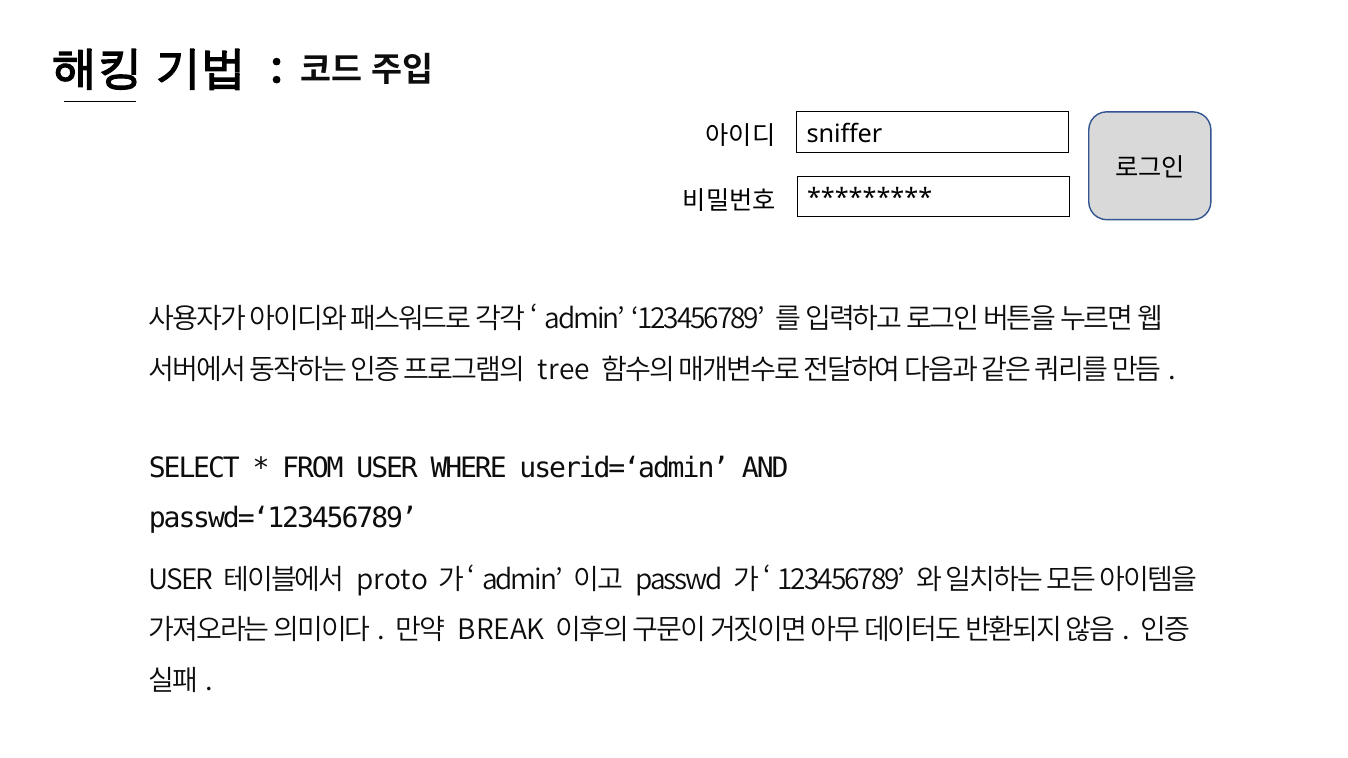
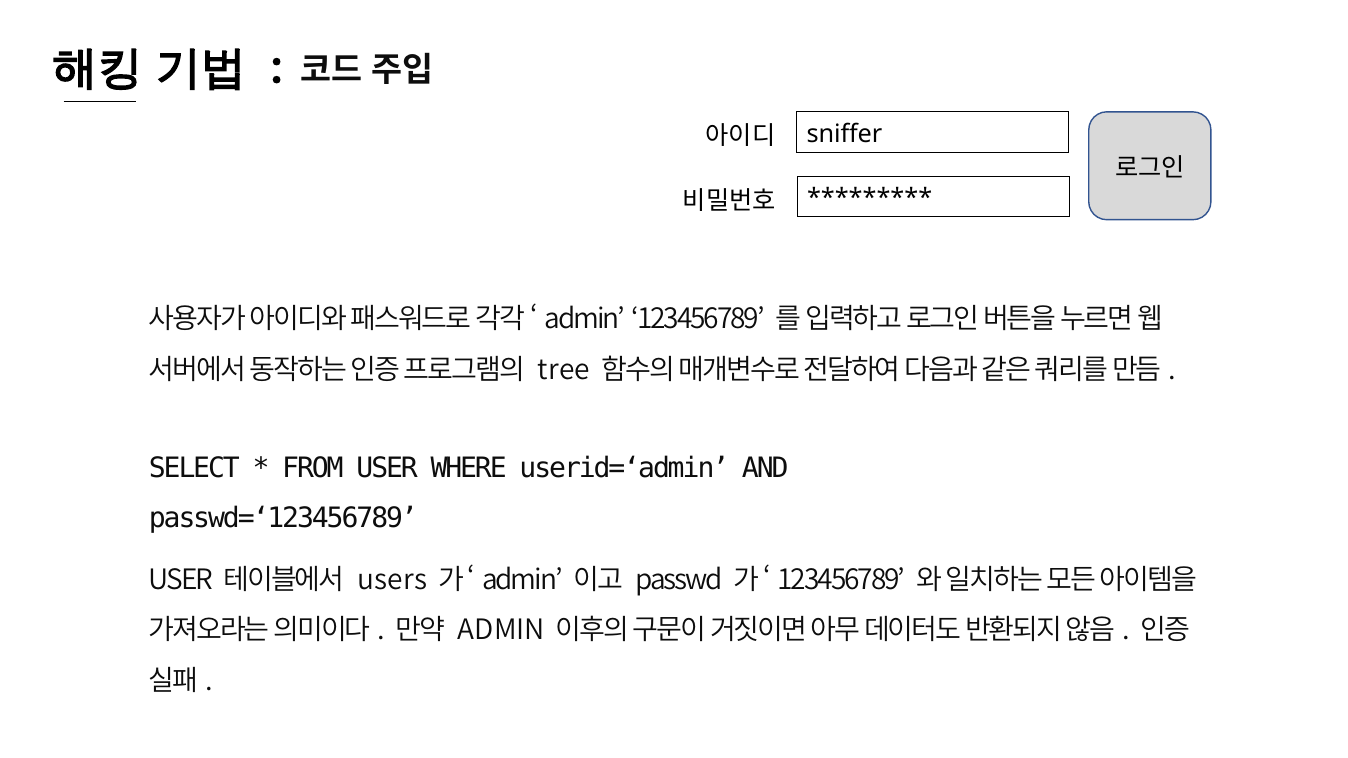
proto: proto -> users (392, 580)
BREAK: BREAK -> ADMIN (501, 631)
